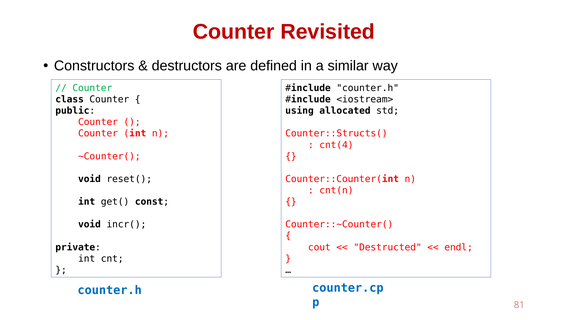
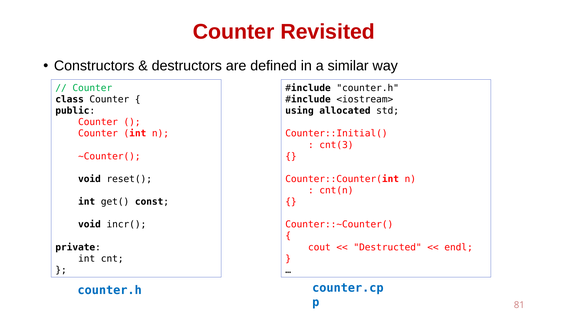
Counter::Structs(: Counter::Structs( -> Counter::Initial( (336, 133)
cnt(4: cnt(4 -> cnt(3 (336, 145)
